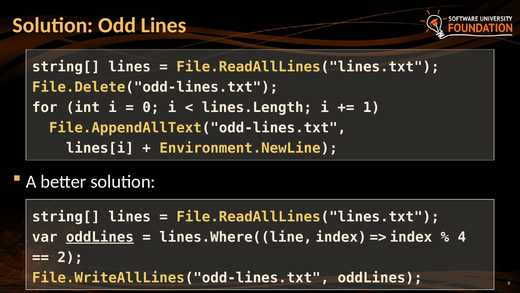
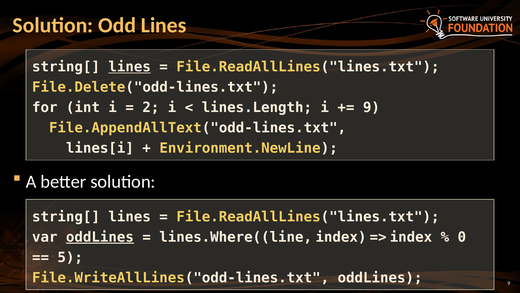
lines underline: none -> present (130, 67)
0: 0 -> 2 (151, 107)
1: 1 -> 9 (371, 107)
4: 4 -> 0 (462, 237)
2: 2 -> 5 (70, 257)
